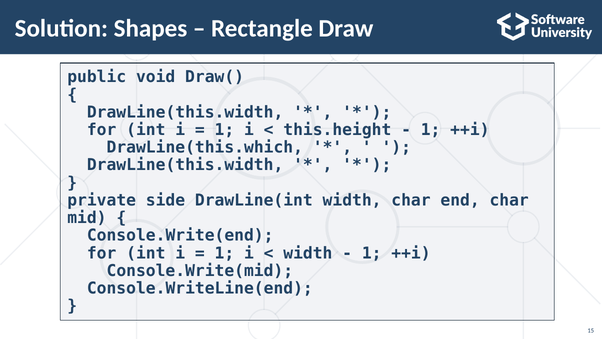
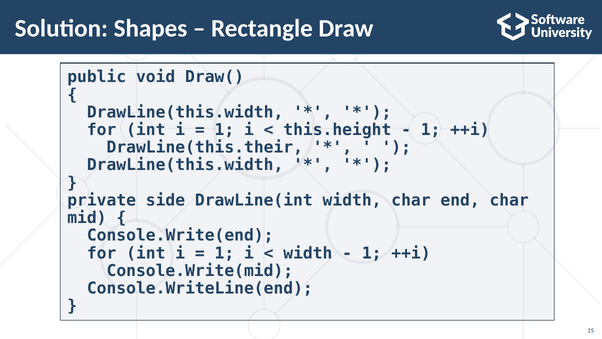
DrawLine(this.which: DrawLine(this.which -> DrawLine(this.their (205, 147)
